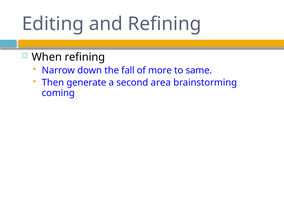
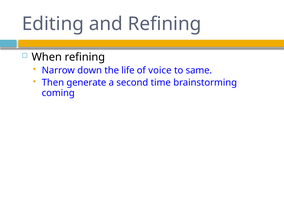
fall: fall -> life (128, 70)
more: more -> voice (160, 70)
area: area -> time (161, 83)
